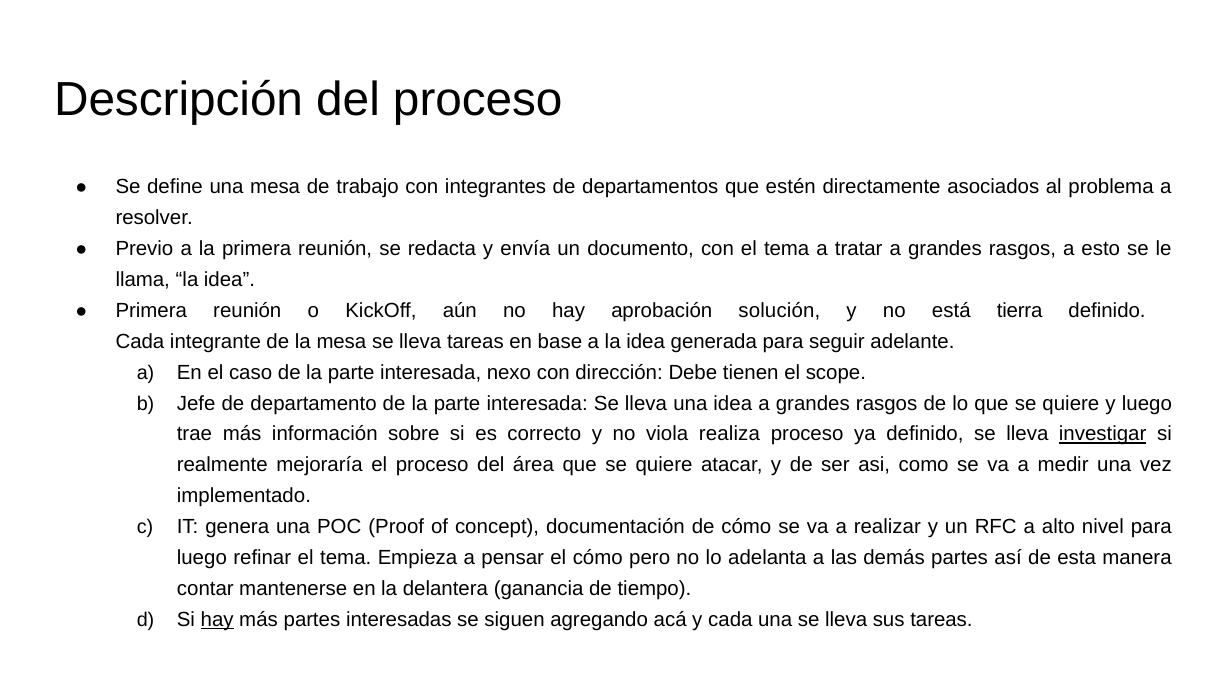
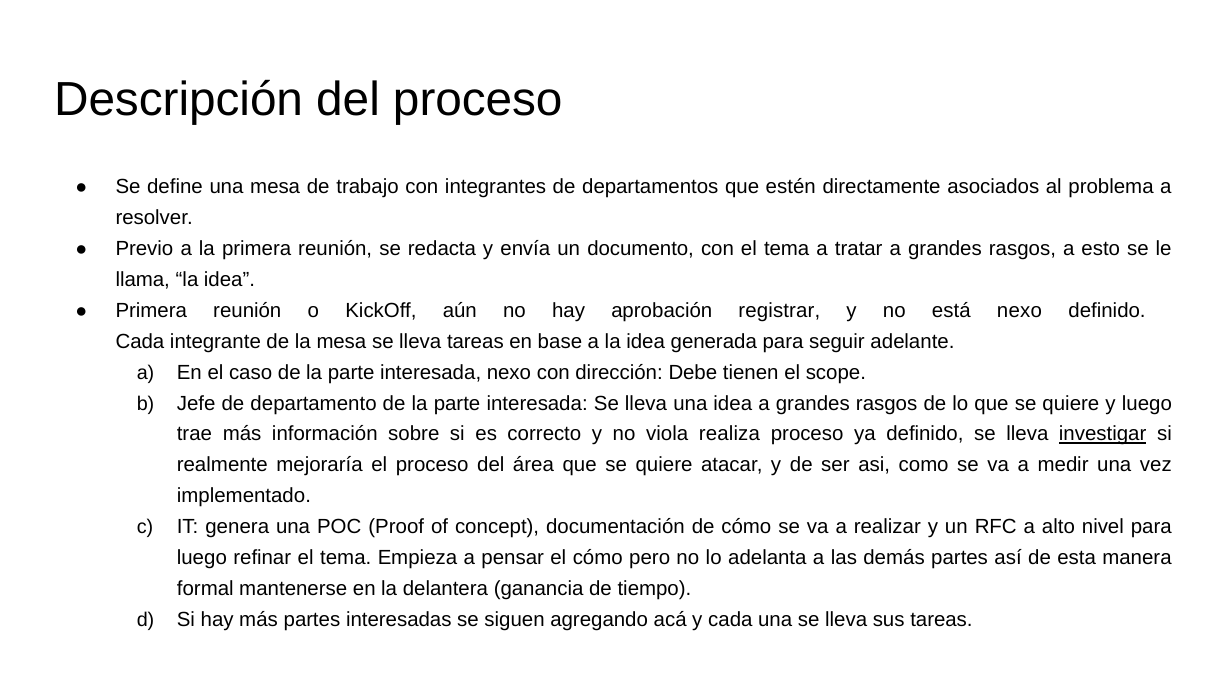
solución: solución -> registrar (779, 310)
está tierra: tierra -> nexo (1019, 310)
contar: contar -> formal (205, 588)
hay underline: present -> none (217, 619)
